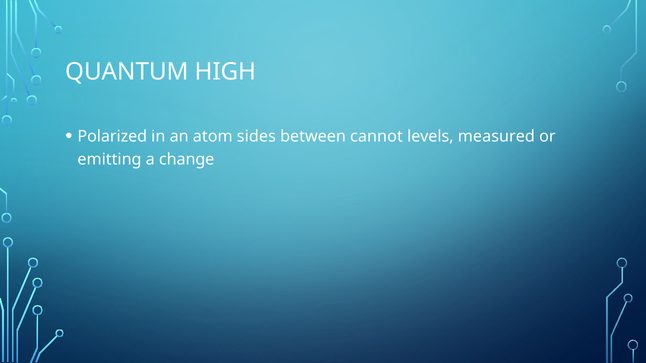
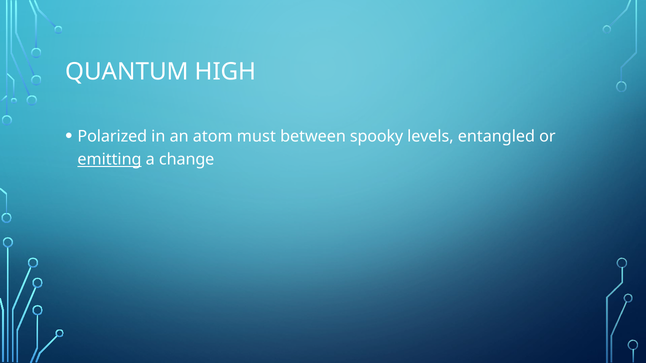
sides: sides -> must (256, 136)
cannot: cannot -> spooky (377, 136)
measured: measured -> entangled (496, 136)
emitting underline: none -> present (109, 160)
